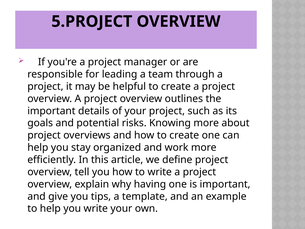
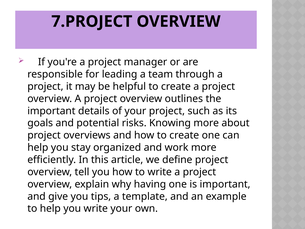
5.PROJECT: 5.PROJECT -> 7.PROJECT (92, 21)
